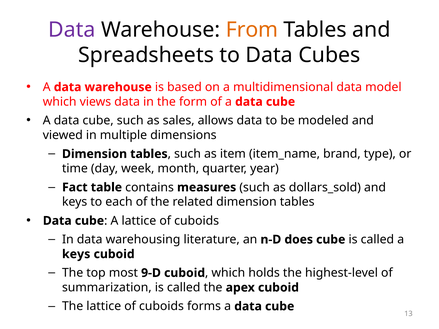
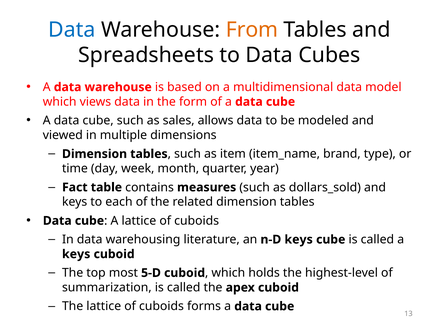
Data colour: purple -> blue (72, 30)
n-D does: does -> keys (299, 240)
9-D: 9-D -> 5-D (151, 273)
